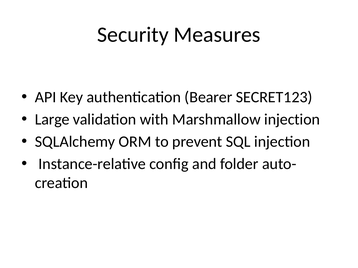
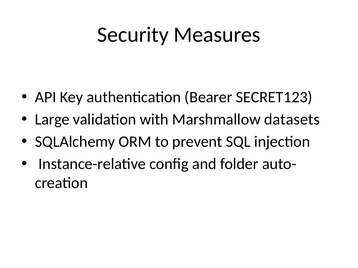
Marshmallow injection: injection -> datasets (292, 120)
